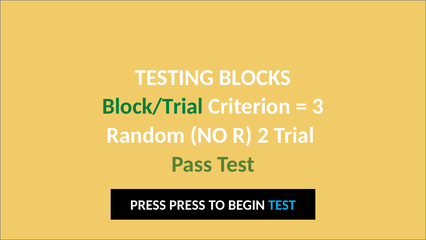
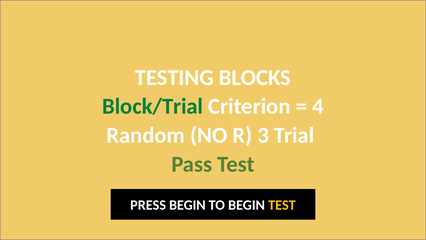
3: 3 -> 4 (318, 106)
2: 2 -> 3 (263, 135)
PRESS PRESS: PRESS -> BEGIN (187, 205)
TEST colour: light blue -> yellow (282, 205)
